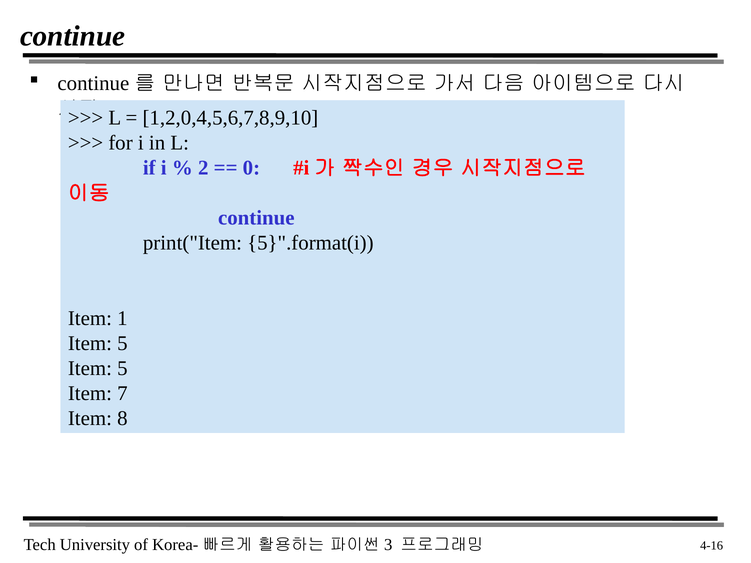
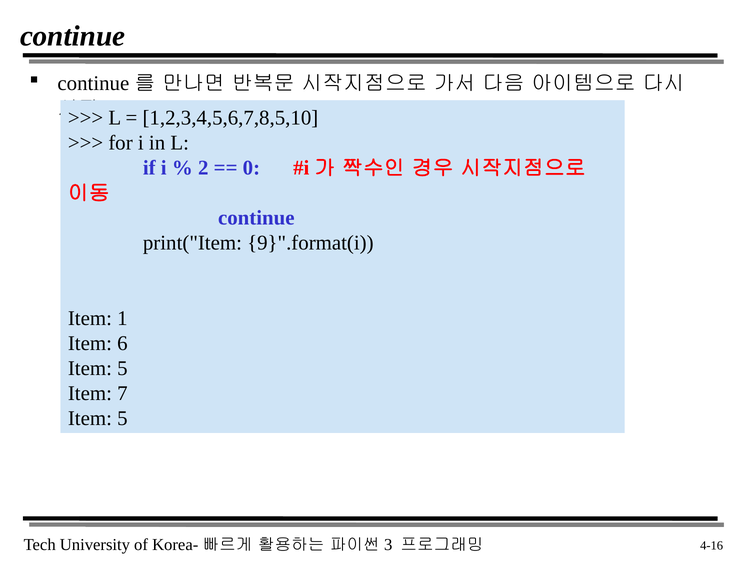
1,2,0,4,5,6,7,8,9,10: 1,2,0,4,5,6,7,8,9,10 -> 1,2,3,4,5,6,7,8,5,10 (230, 118)
5}".format(i: 5}".format(i -> 9}".format(i (310, 243)
5: 5 -> 6 (122, 343)
8: 8 -> 5 (122, 418)
